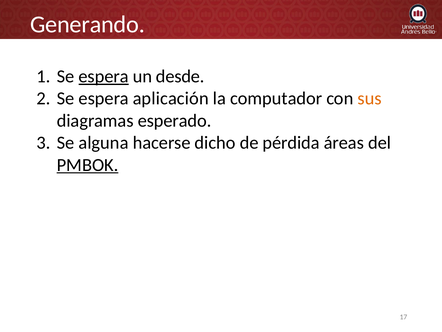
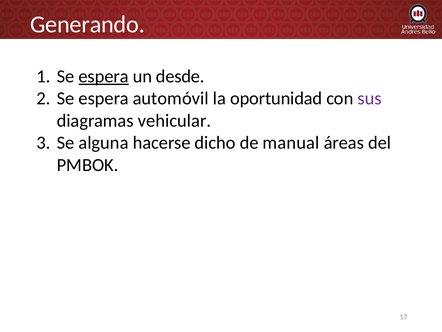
aplicación: aplicación -> automóvil (171, 98)
computador: computador -> oportunidad (276, 98)
sus colour: orange -> purple (370, 98)
esperado: esperado -> vehicular (175, 121)
pérdida: pérdida -> manual (291, 143)
PMBOK underline: present -> none (88, 165)
